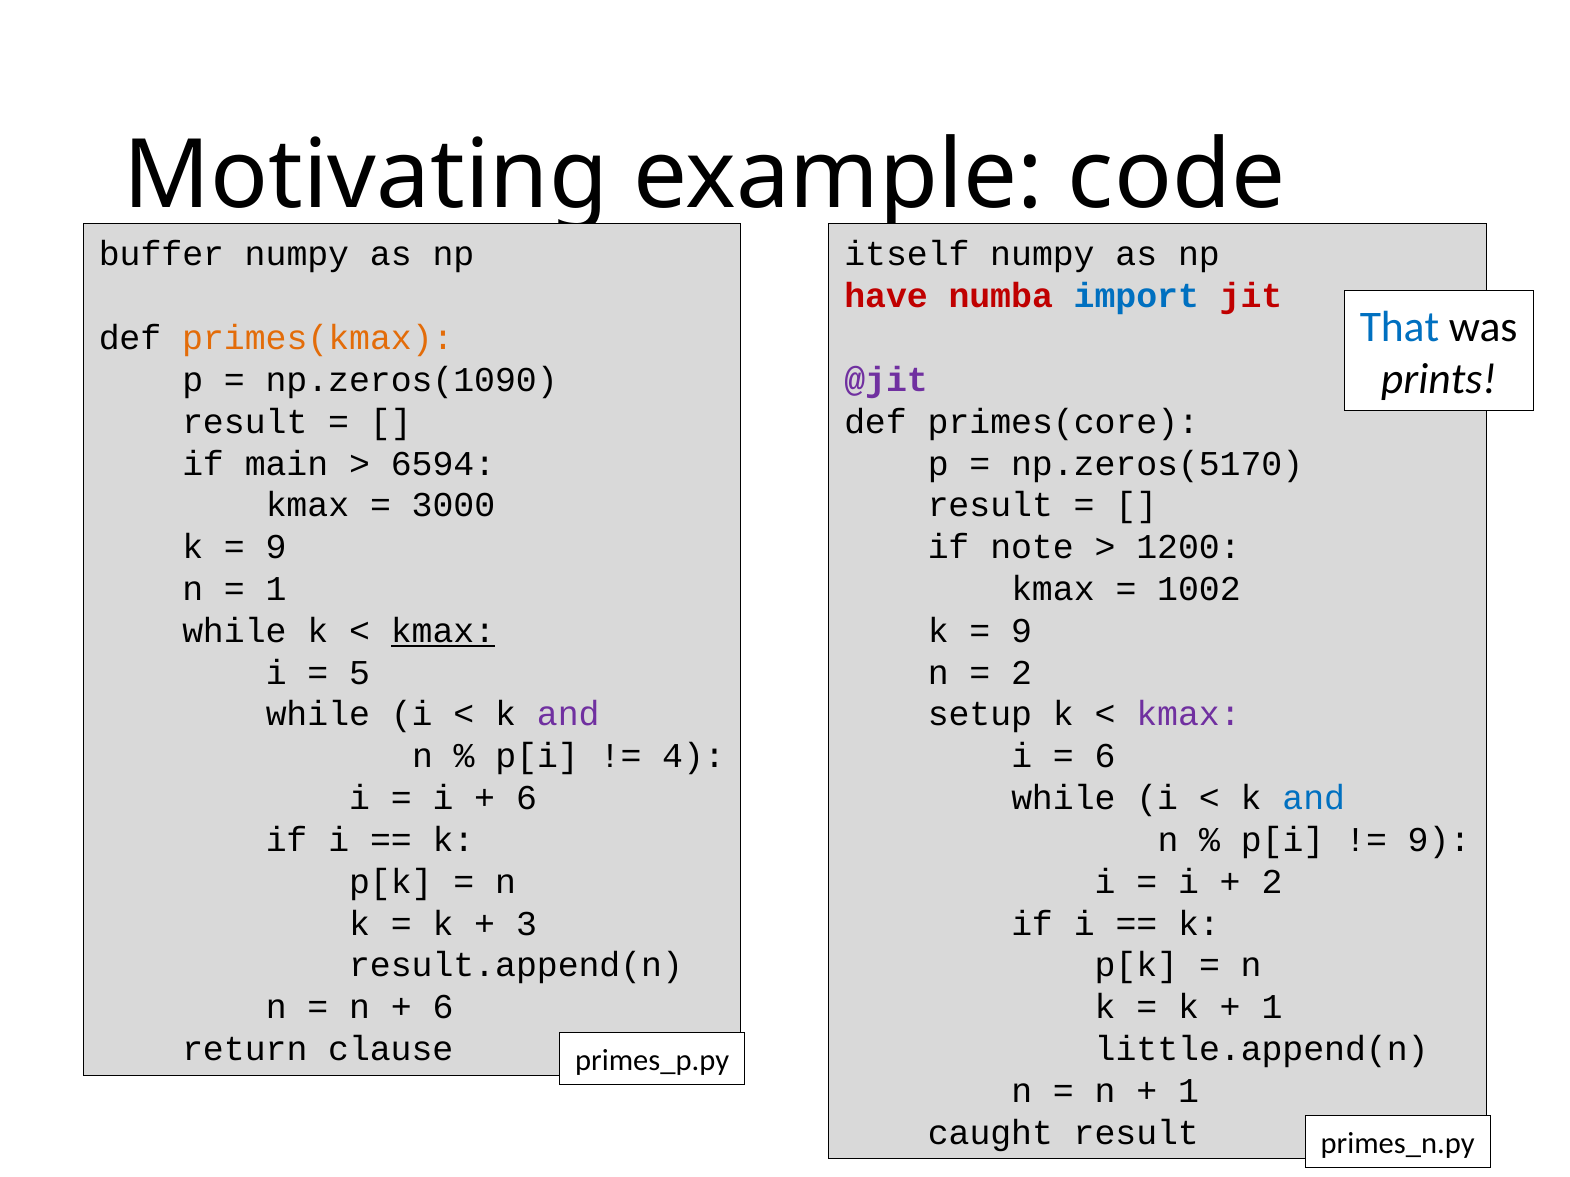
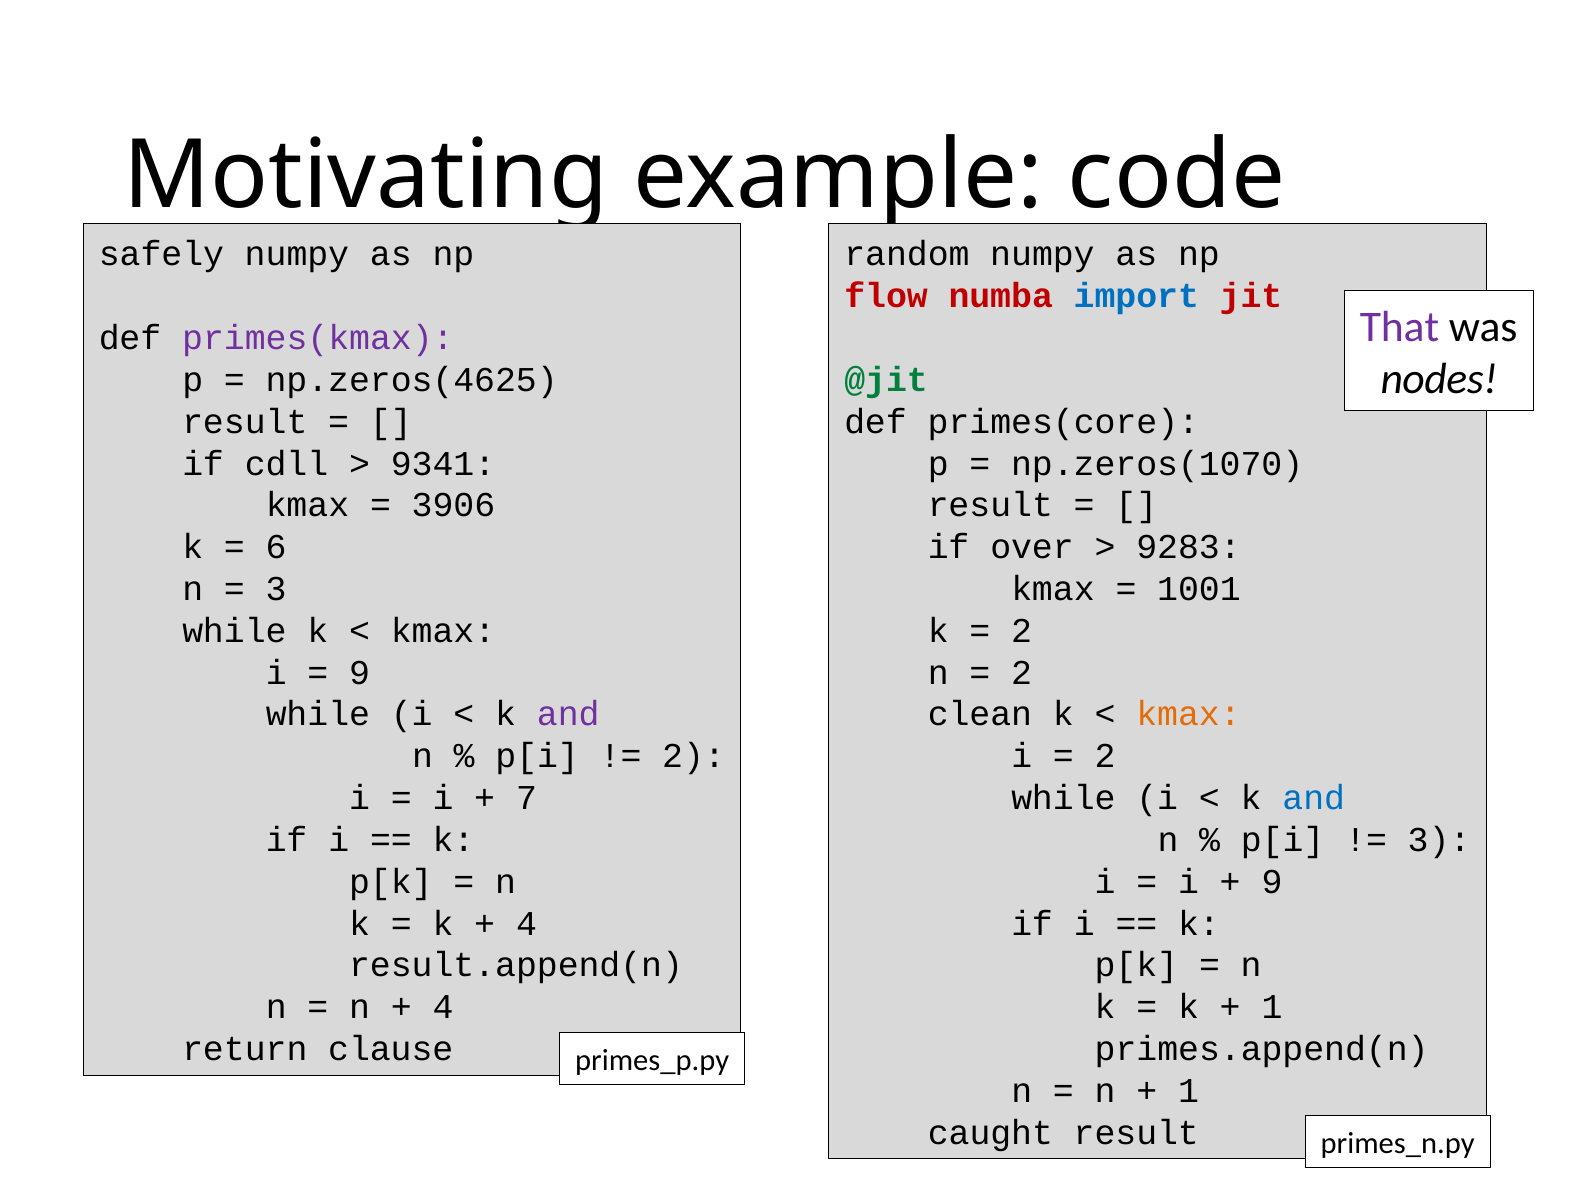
buffer: buffer -> safely (161, 254)
itself: itself -> random (907, 254)
have: have -> flow (886, 296)
That colour: blue -> purple (1399, 327)
primes(kmax colour: orange -> purple (318, 338)
prints: prints -> nodes (1439, 380)
np.zeros(1090: np.zeros(1090 -> np.zeros(4625 (412, 380)
@jit colour: purple -> green (886, 380)
main: main -> cdll (286, 464)
6594: 6594 -> 9341 (443, 464)
np.zeros(5170: np.zeros(5170 -> np.zeros(1070 (1157, 464)
3000: 3000 -> 3906 (453, 506)
9: 9 -> 6 (276, 547)
note: note -> over (1032, 547)
1200: 1200 -> 9283 (1189, 547)
1: 1 -> 3 (276, 589)
1002: 1002 -> 1001 (1199, 589)
kmax underline: present -> none (443, 631)
9: 9 -> 2 (1022, 631)
5: 5 -> 9 (360, 673)
setup: setup -> clean (980, 715)
kmax colour: purple -> orange (1189, 715)
4: 4 -> 2 (694, 757)
6: 6 -> 2 (1105, 757)
6: 6 -> 7 (526, 798)
9: 9 -> 3 (1439, 840)
2: 2 -> 9 (1272, 882)
3: 3 -> 4 (526, 924)
6: 6 -> 4 (443, 1008)
little.append(n: little.append(n -> primes.append(n (1262, 1050)
